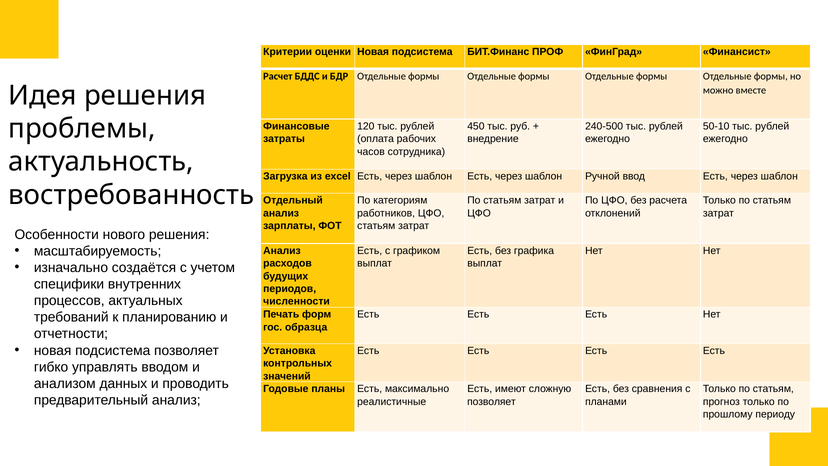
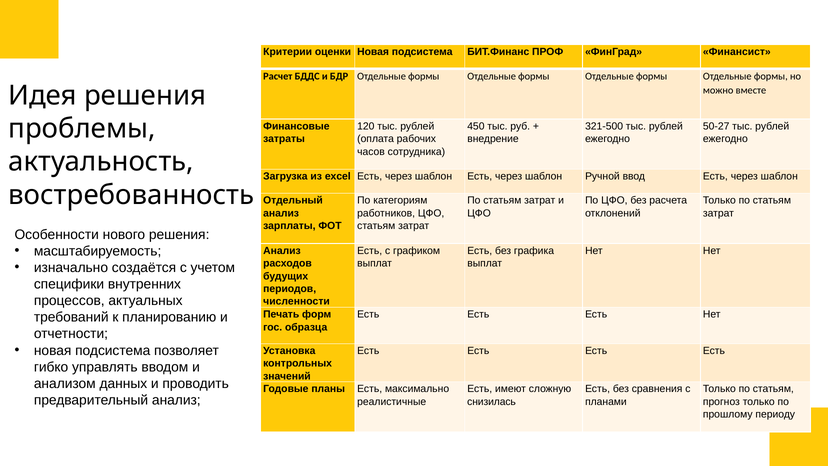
240-500: 240-500 -> 321-500 (604, 126)
50-10: 50-10 -> 50-27 (716, 126)
позволяет: позволяет -> снизилась (492, 402)
